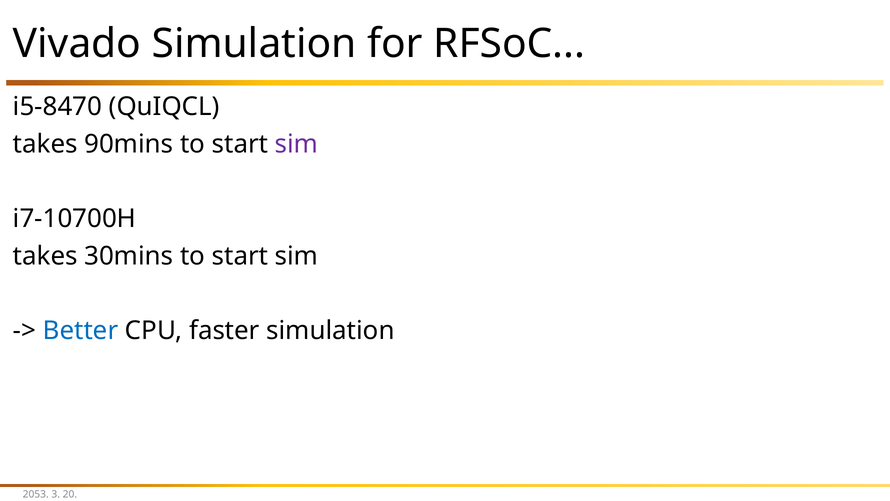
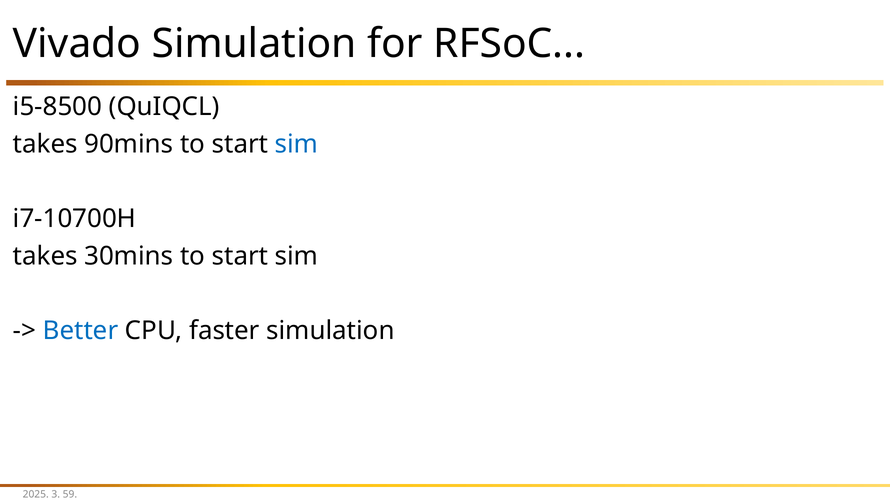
i5-8470: i5-8470 -> i5-8500 (57, 107)
sim colour: purple -> blue (297, 144)
2053: 2053 -> 2025 (36, 494)
20: 20 -> 59 (70, 494)
